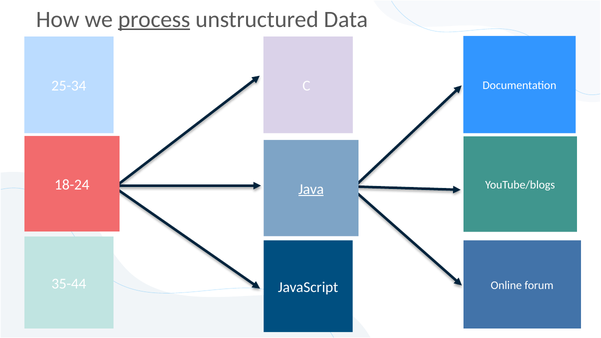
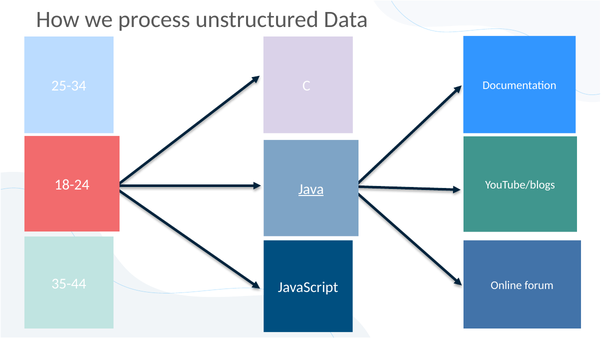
process underline: present -> none (154, 19)
